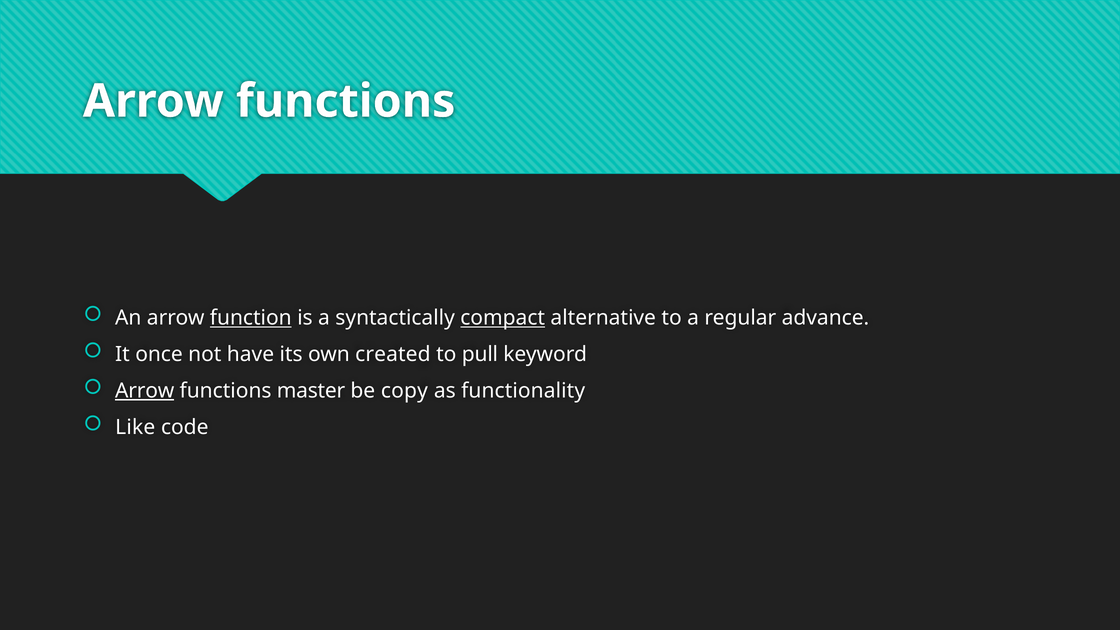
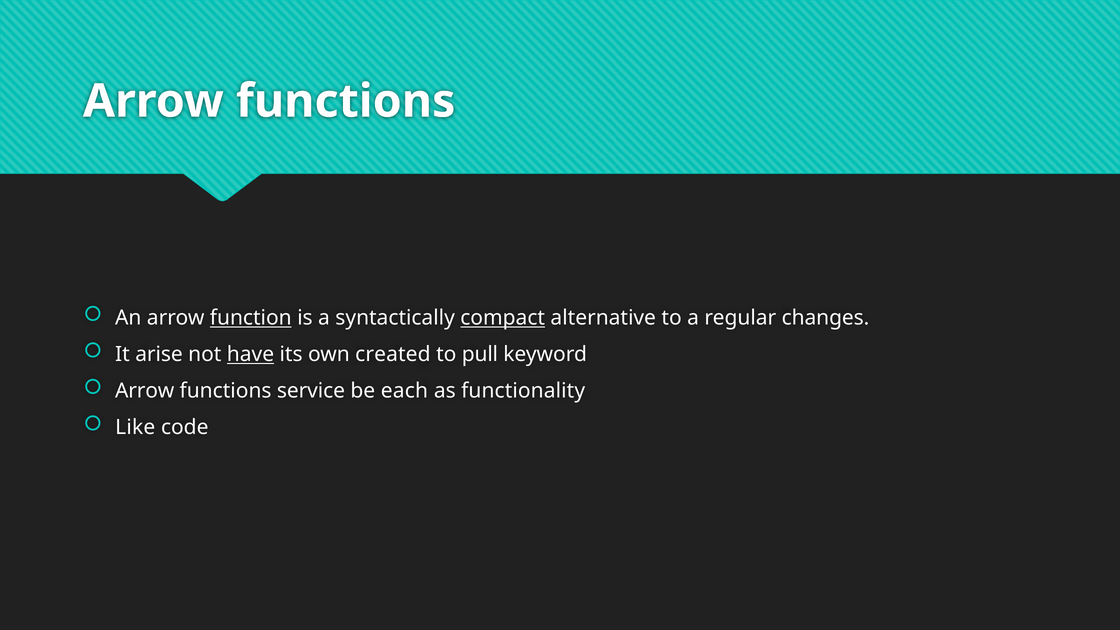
advance: advance -> changes (825, 318)
once: once -> arise (159, 354)
have underline: none -> present (250, 354)
Arrow underline: present -> none (145, 391)
master: master -> service (311, 391)
copy: copy -> each (404, 391)
